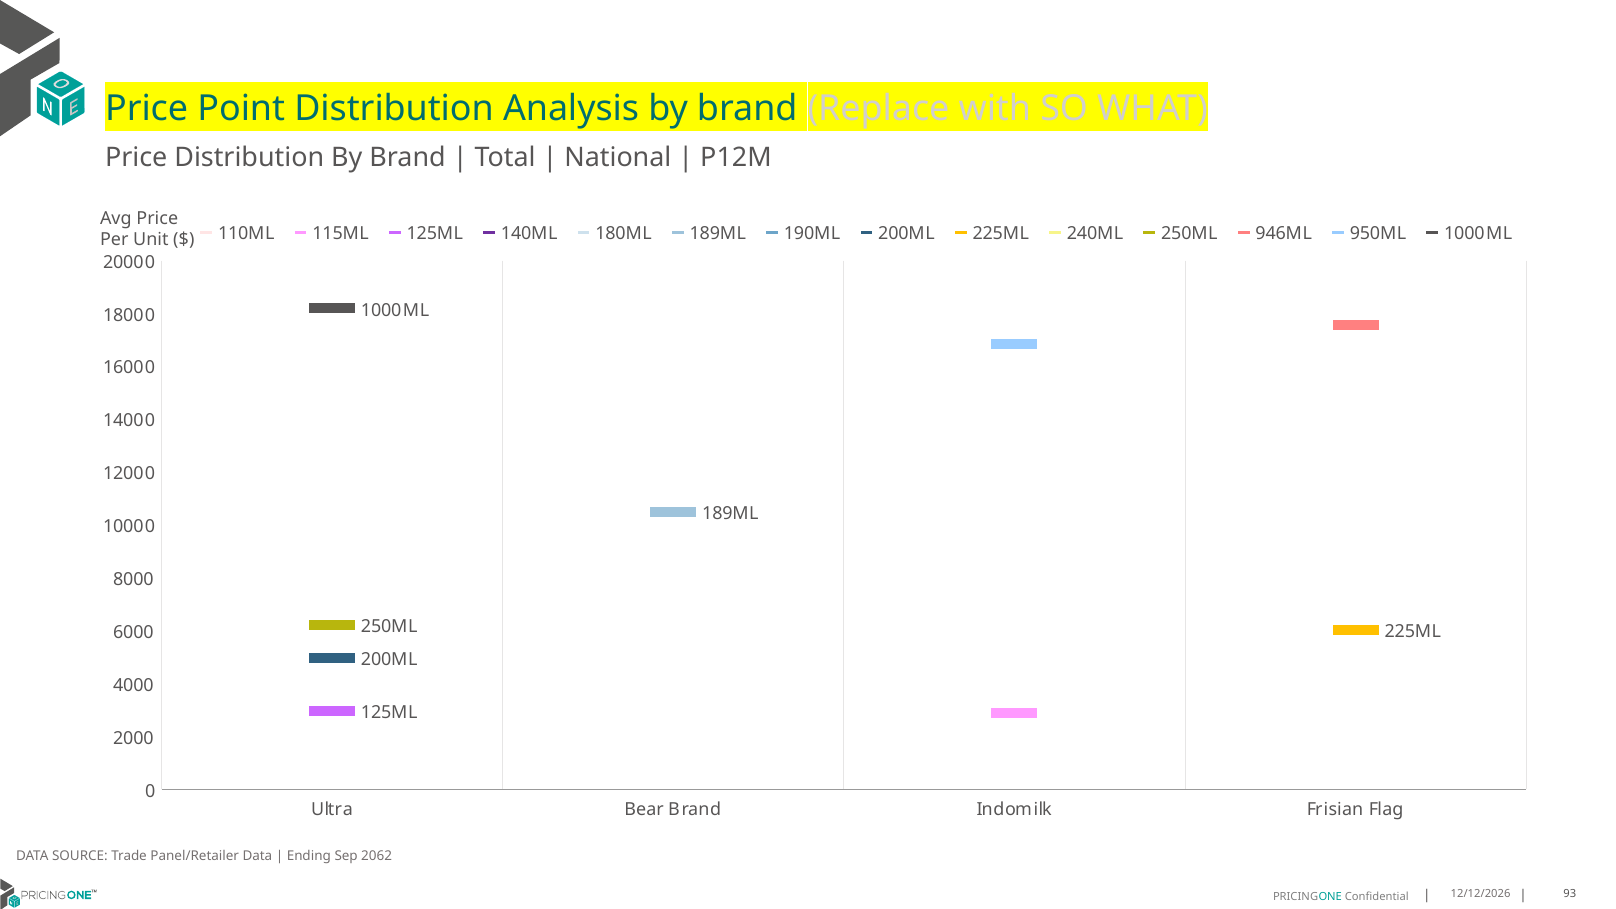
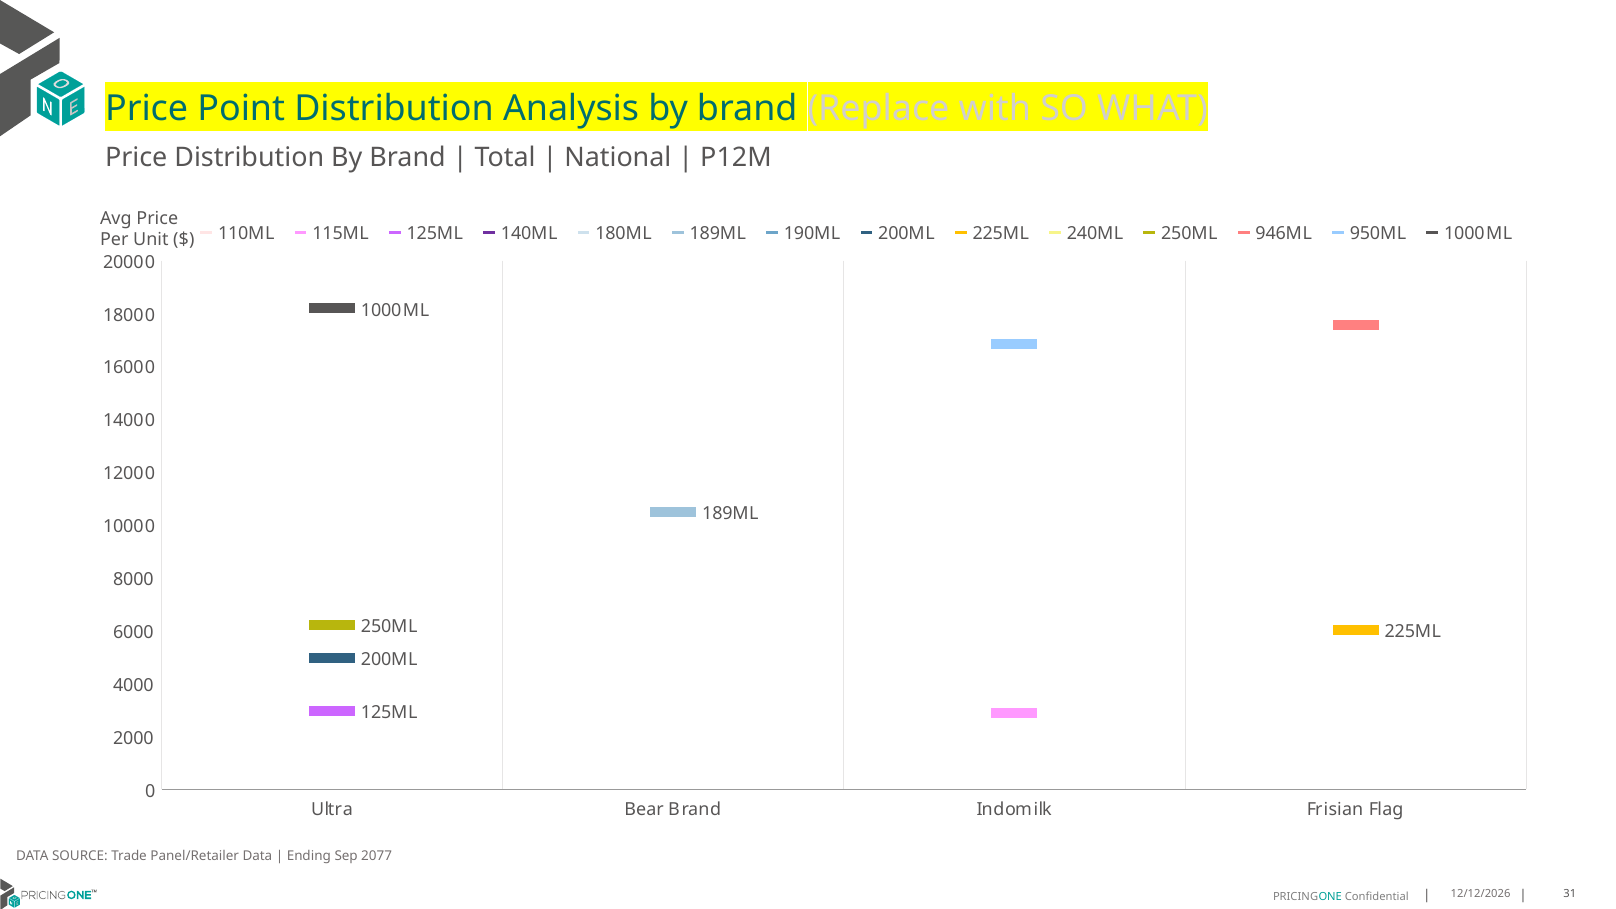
2062: 2062 -> 2077 (377, 856)
93: 93 -> 31 (1570, 894)
